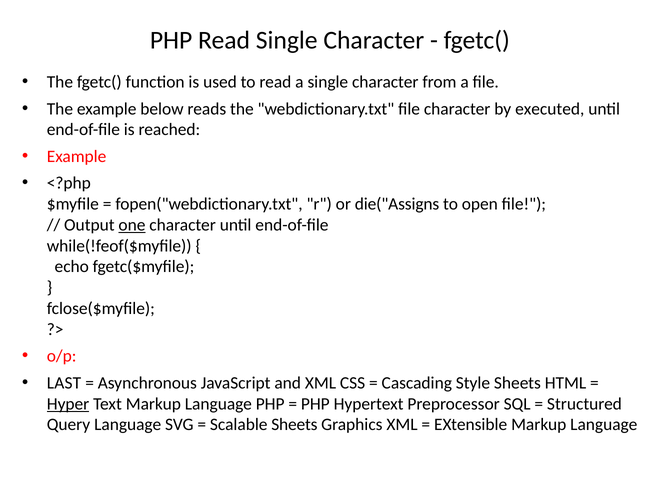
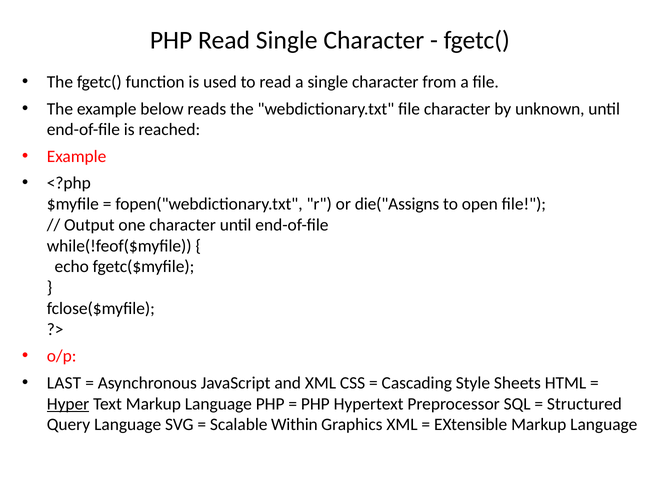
executed: executed -> unknown (550, 109)
one underline: present -> none (132, 225)
Scalable Sheets: Sheets -> Within (294, 425)
